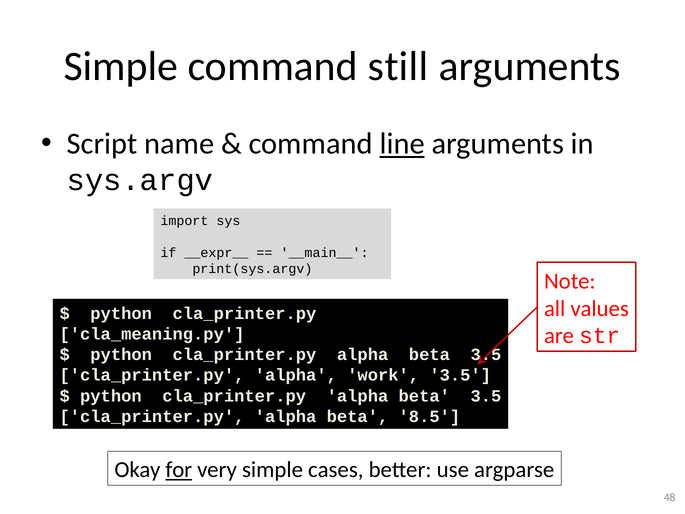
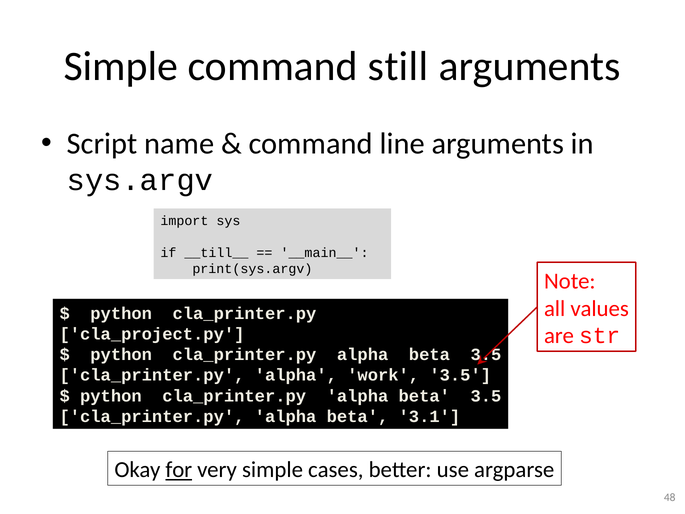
line underline: present -> none (402, 144)
__expr__: __expr__ -> __till__ (216, 253)
cla_meaning.py: cla_meaning.py -> cla_project.py (152, 334)
8.5: 8.5 -> 3.1 (429, 416)
